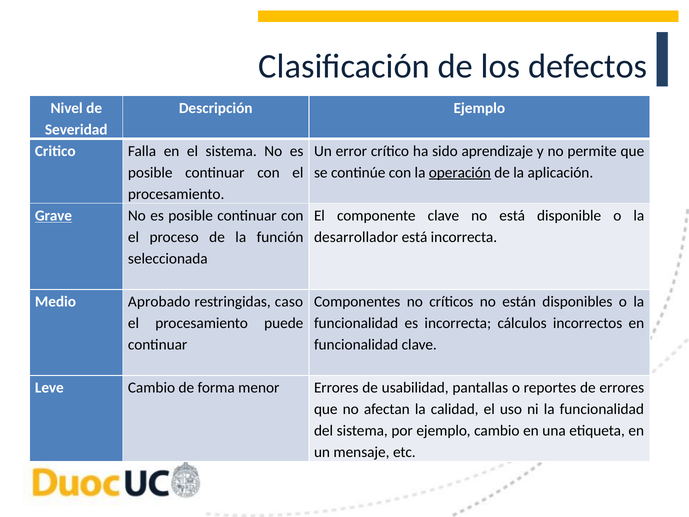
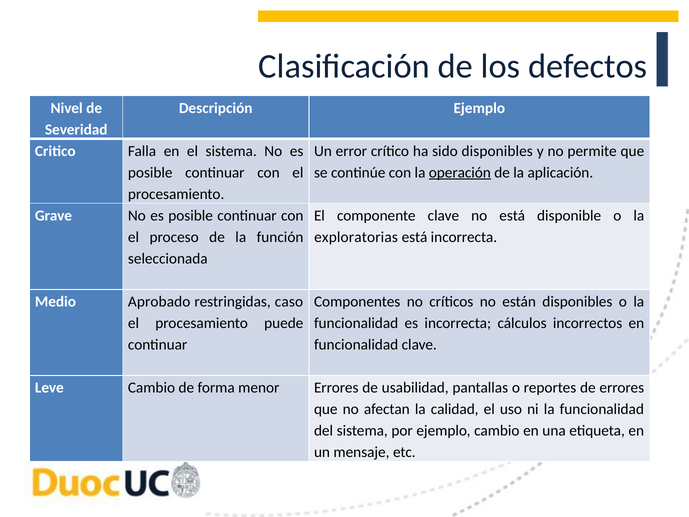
sido aprendizaje: aprendizaje -> disponibles (497, 151)
Grave underline: present -> none (53, 216)
desarrollador: desarrollador -> exploratorias (356, 237)
